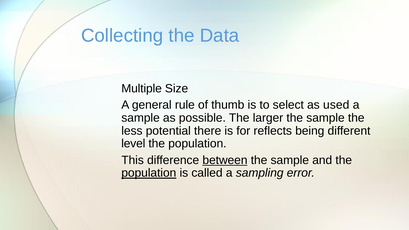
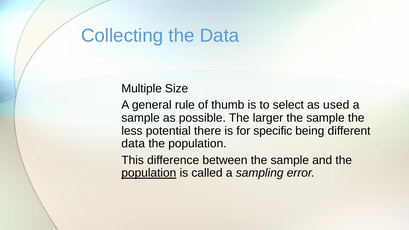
reflects: reflects -> specific (273, 131)
level: level -> data (133, 144)
between underline: present -> none (225, 160)
